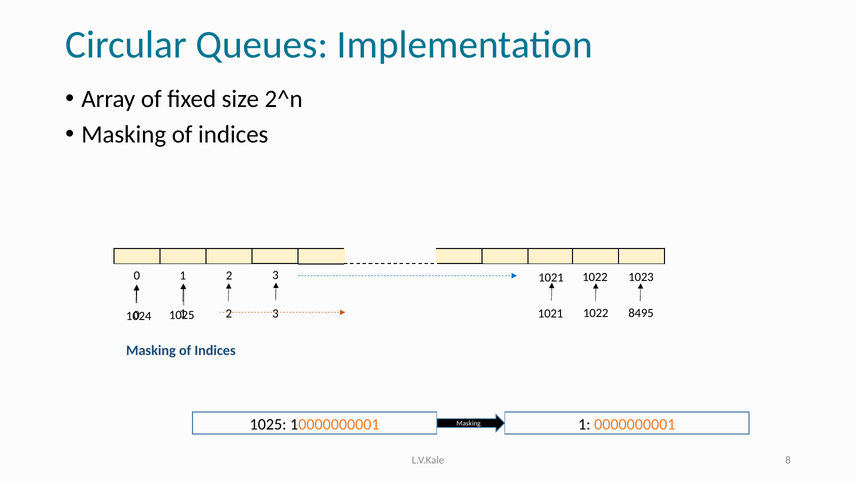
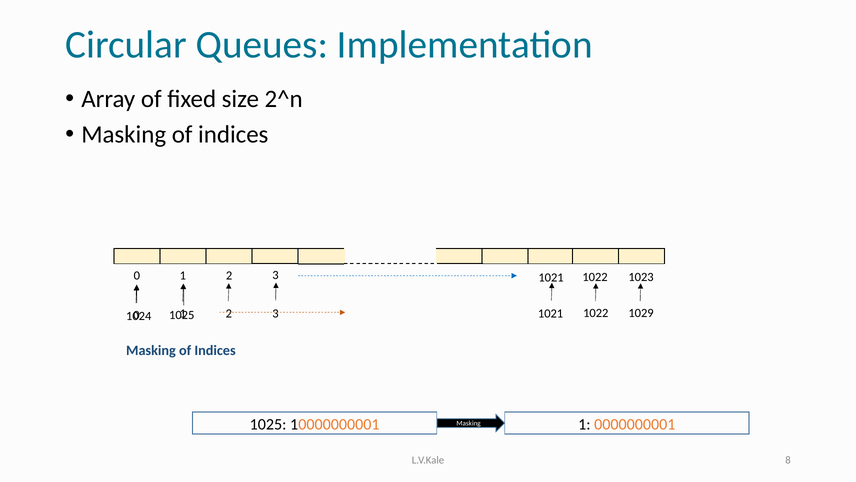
8495: 8495 -> 1029 (641, 313)
